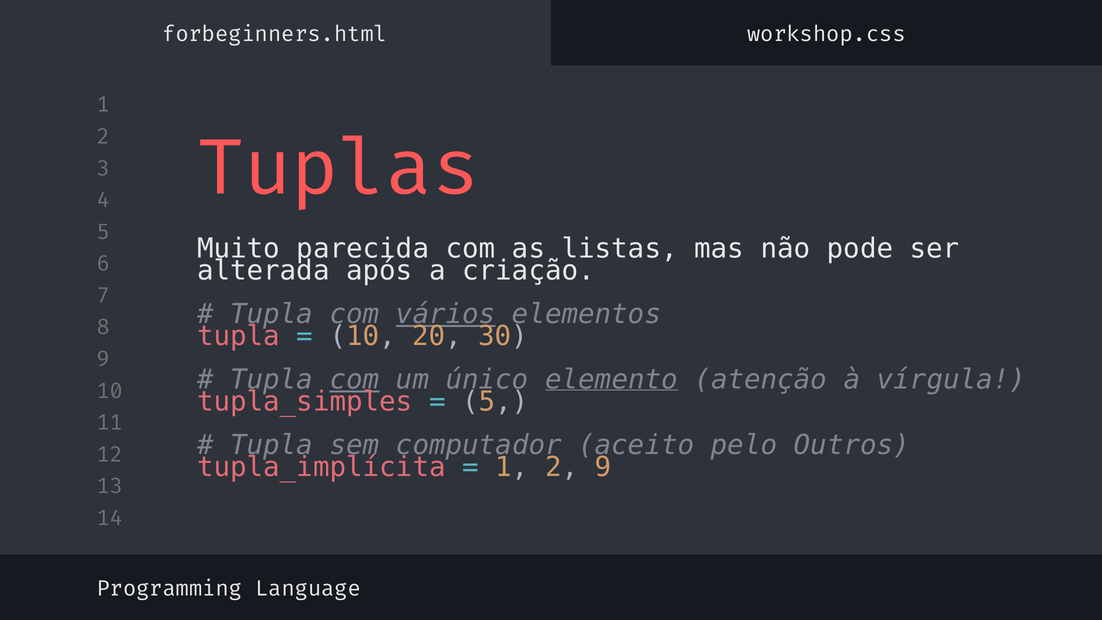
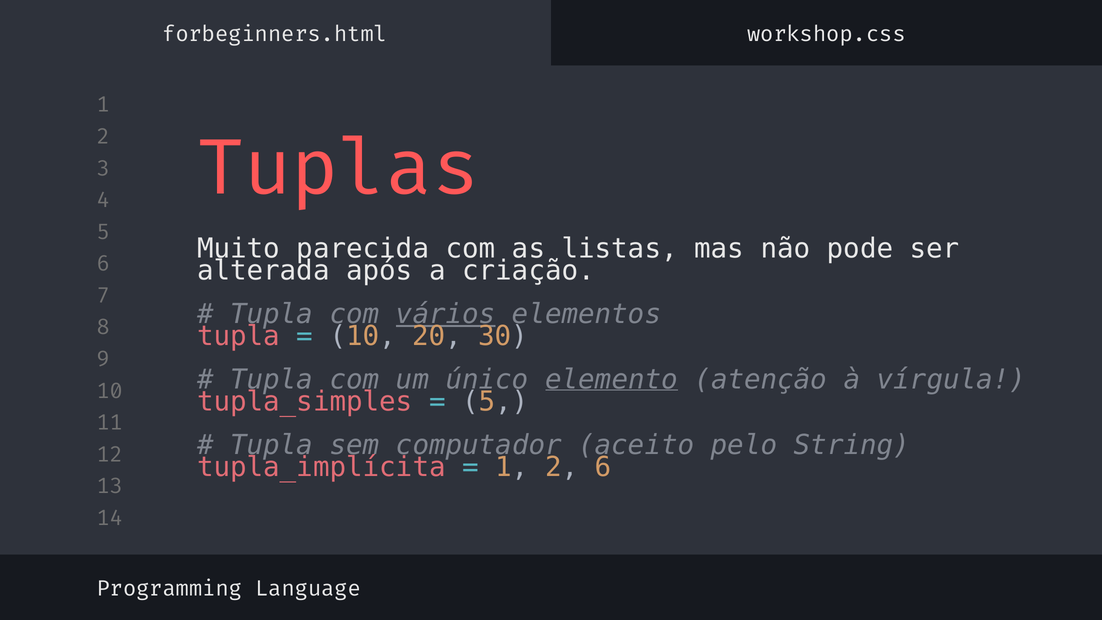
com underline: present -> none (355, 380)
Outros: Outros -> String (852, 445)
2 9: 9 -> 6 (603, 467)
